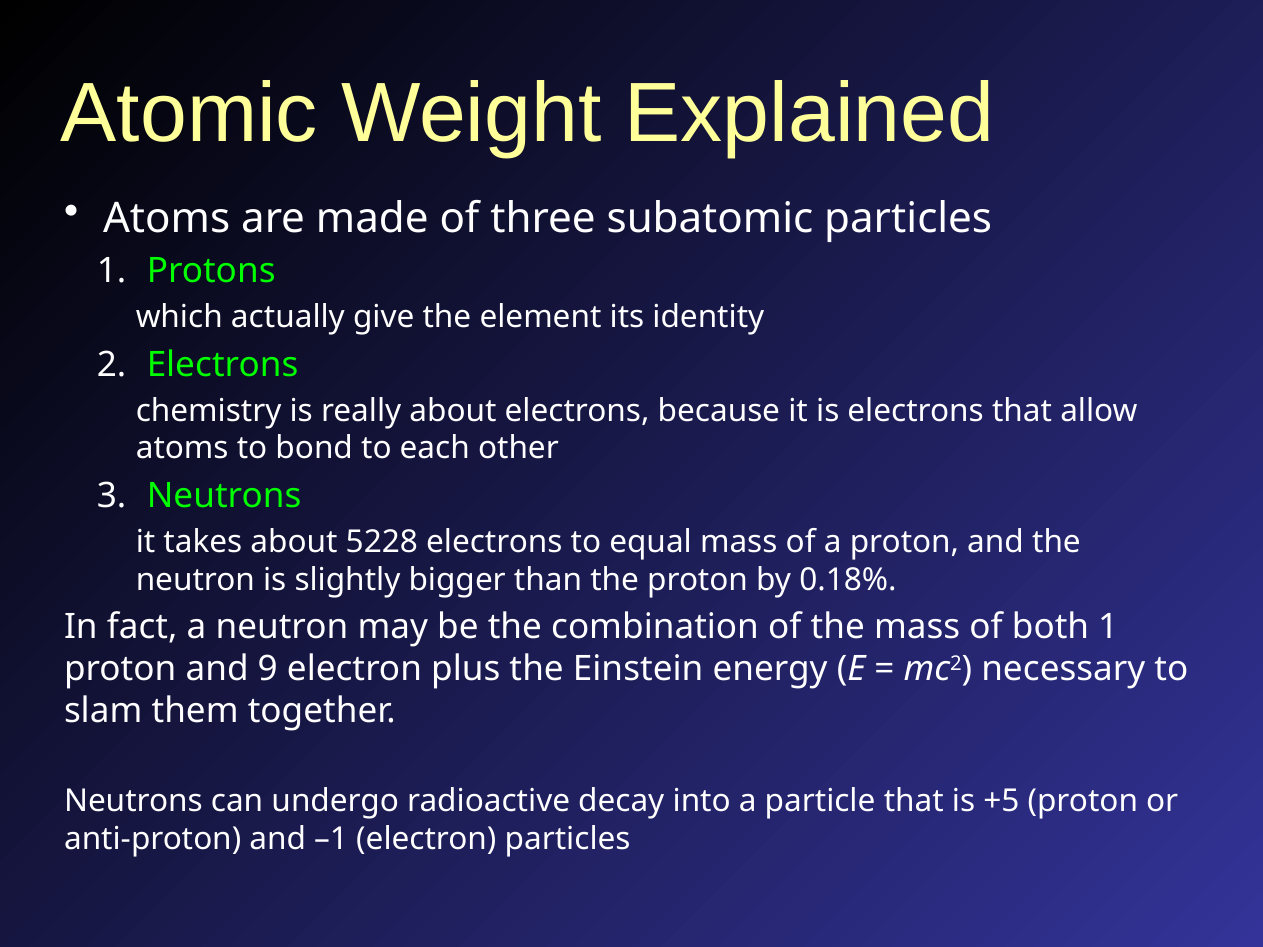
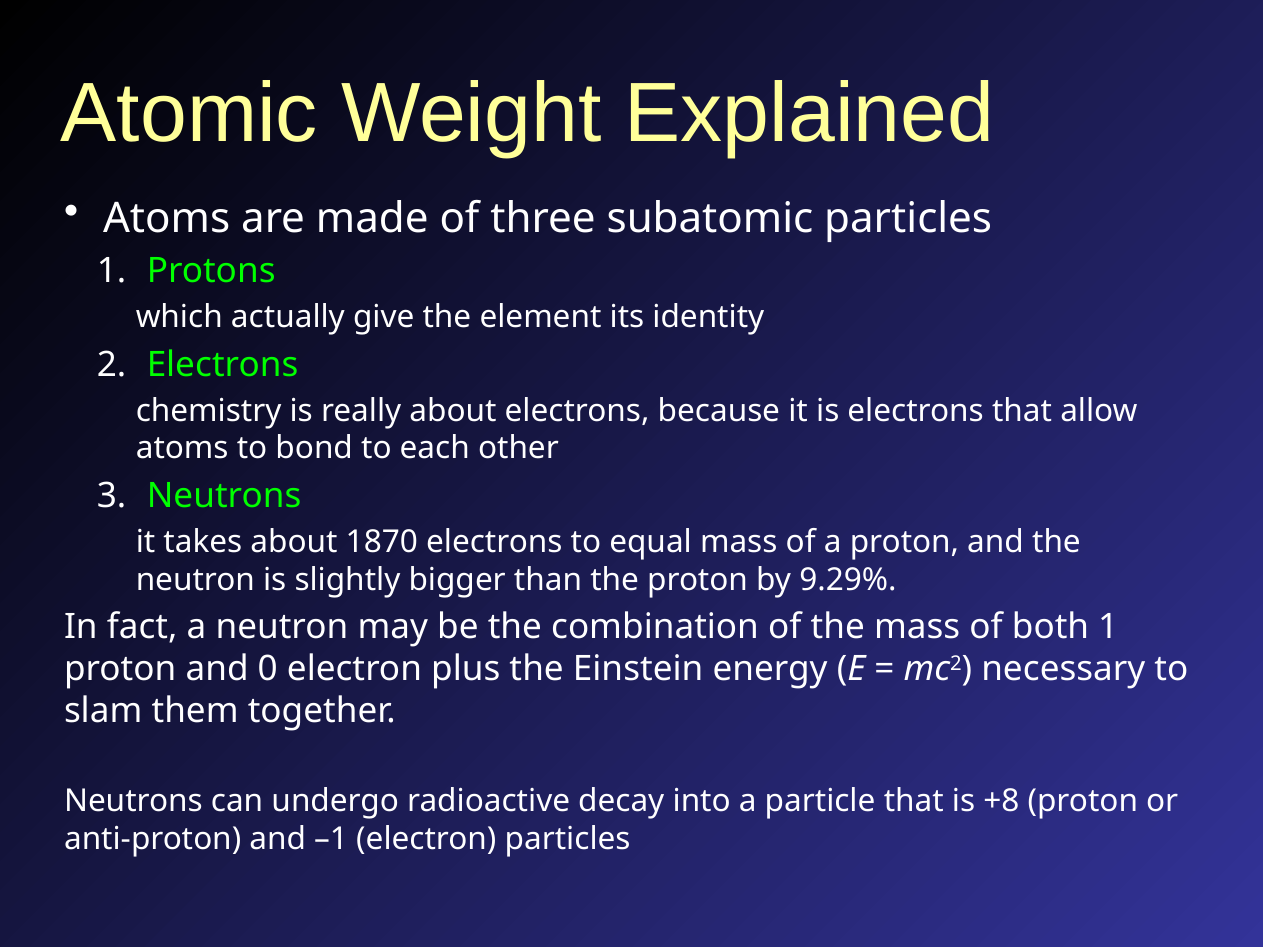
5228: 5228 -> 1870 (382, 542)
0.18%: 0.18% -> 9.29% (848, 580)
9: 9 -> 0 (268, 669)
+5: +5 -> +8 (1001, 802)
